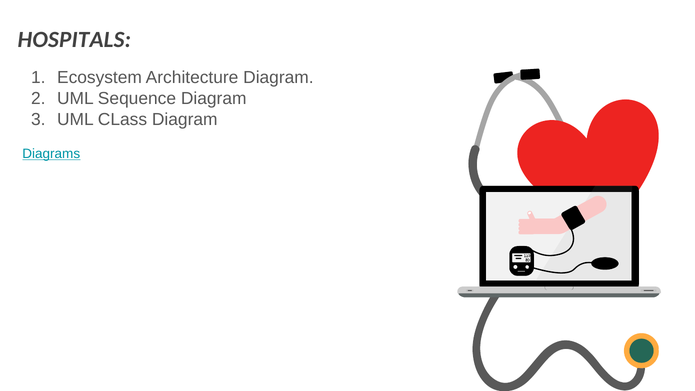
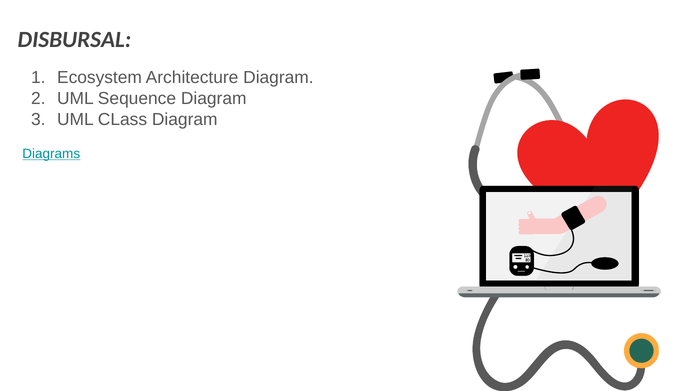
HOSPITALS: HOSPITALS -> DISBURSAL (74, 40)
